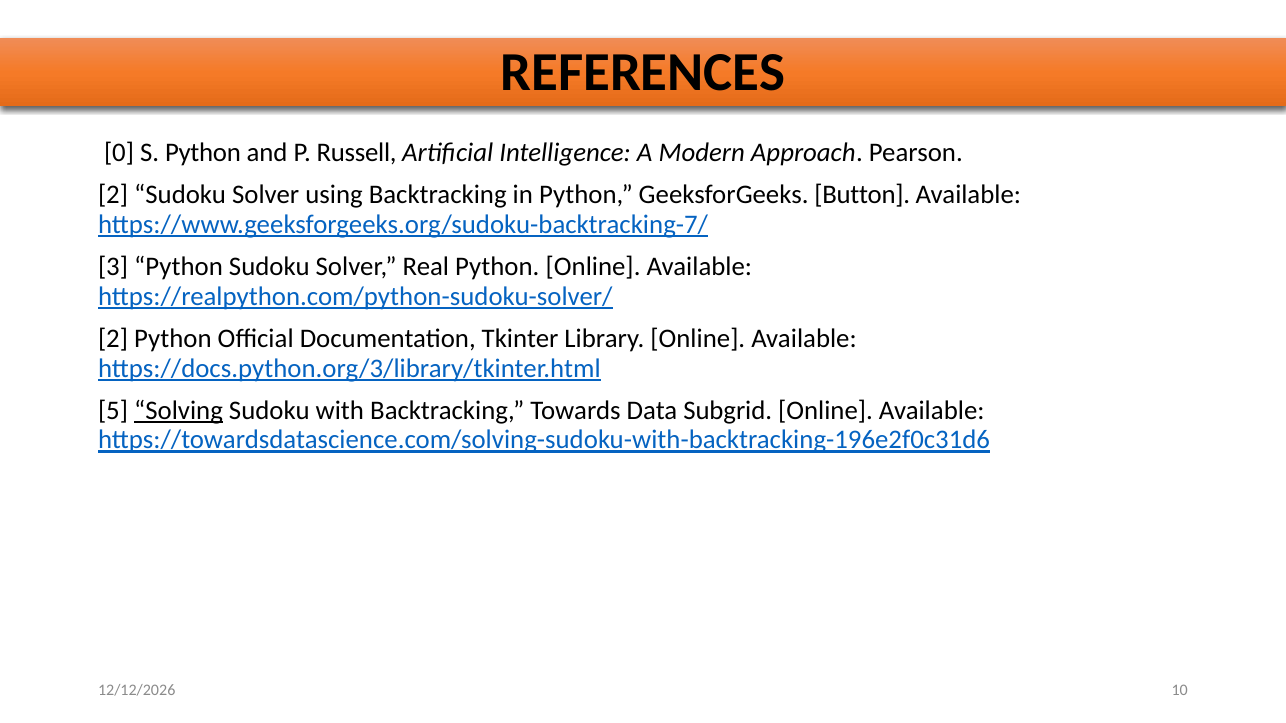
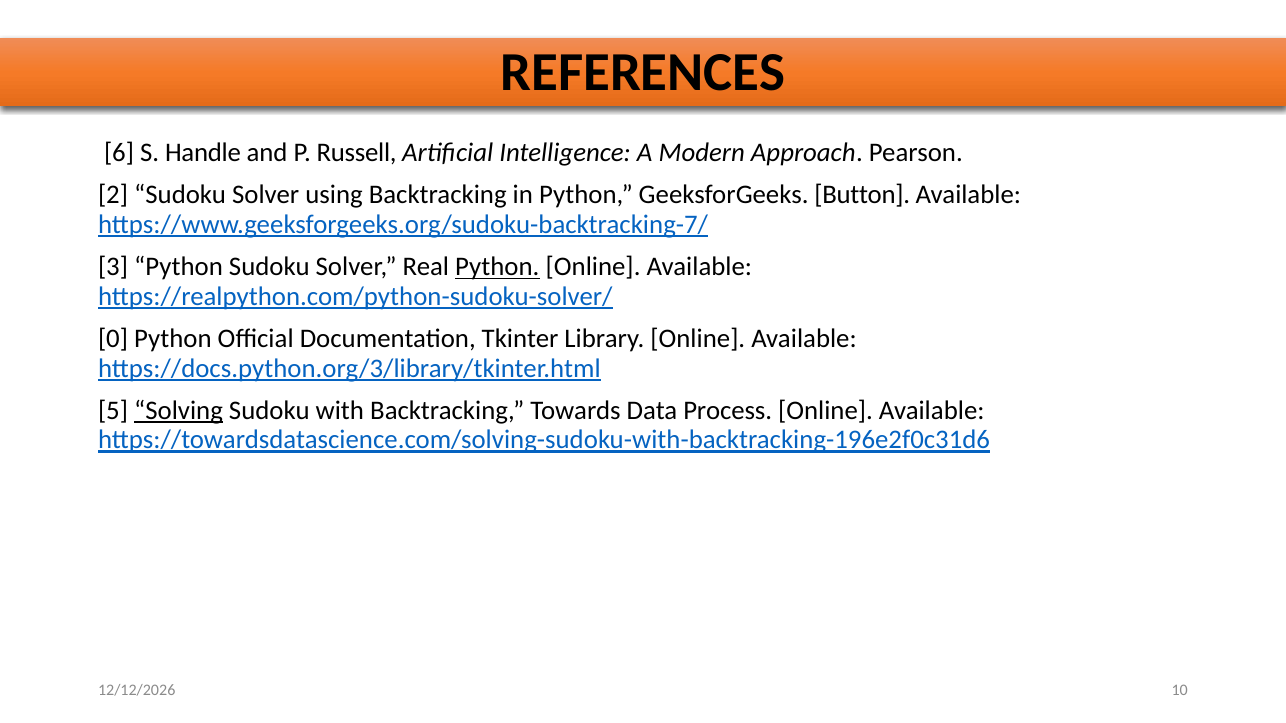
0: 0 -> 6 (119, 153)
S Python: Python -> Handle (203, 153)
Python underline: none -> present (497, 267)
2: 2 -> 0 (113, 339)
Subgrid: Subgrid -> Process (728, 411)
